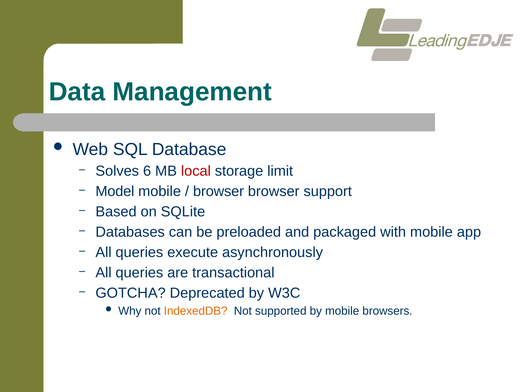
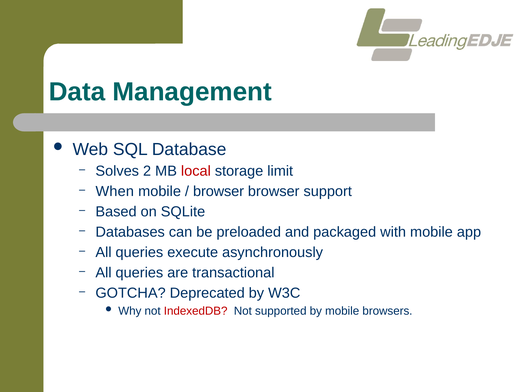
6: 6 -> 2 (147, 171)
Model: Model -> When (115, 191)
IndexedDB colour: orange -> red (196, 311)
